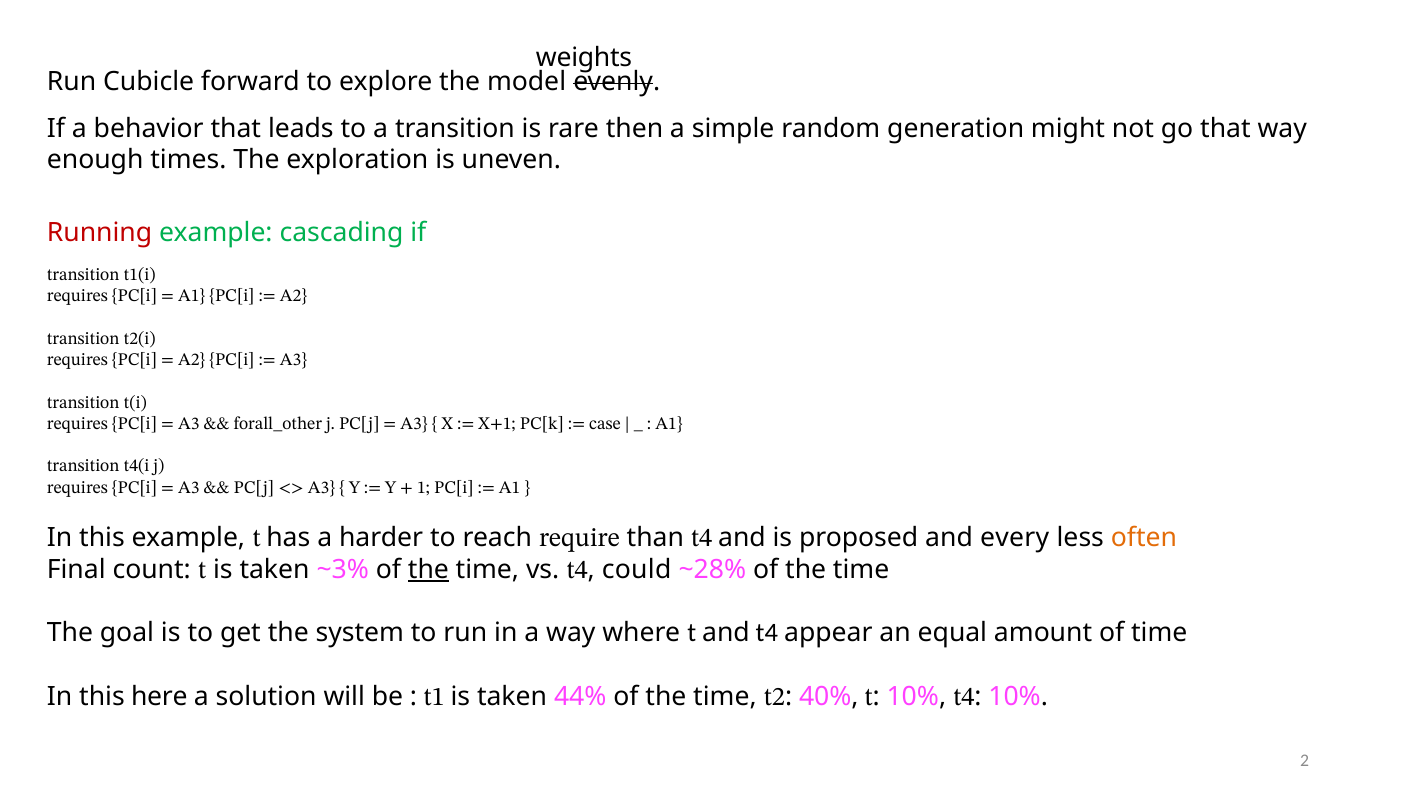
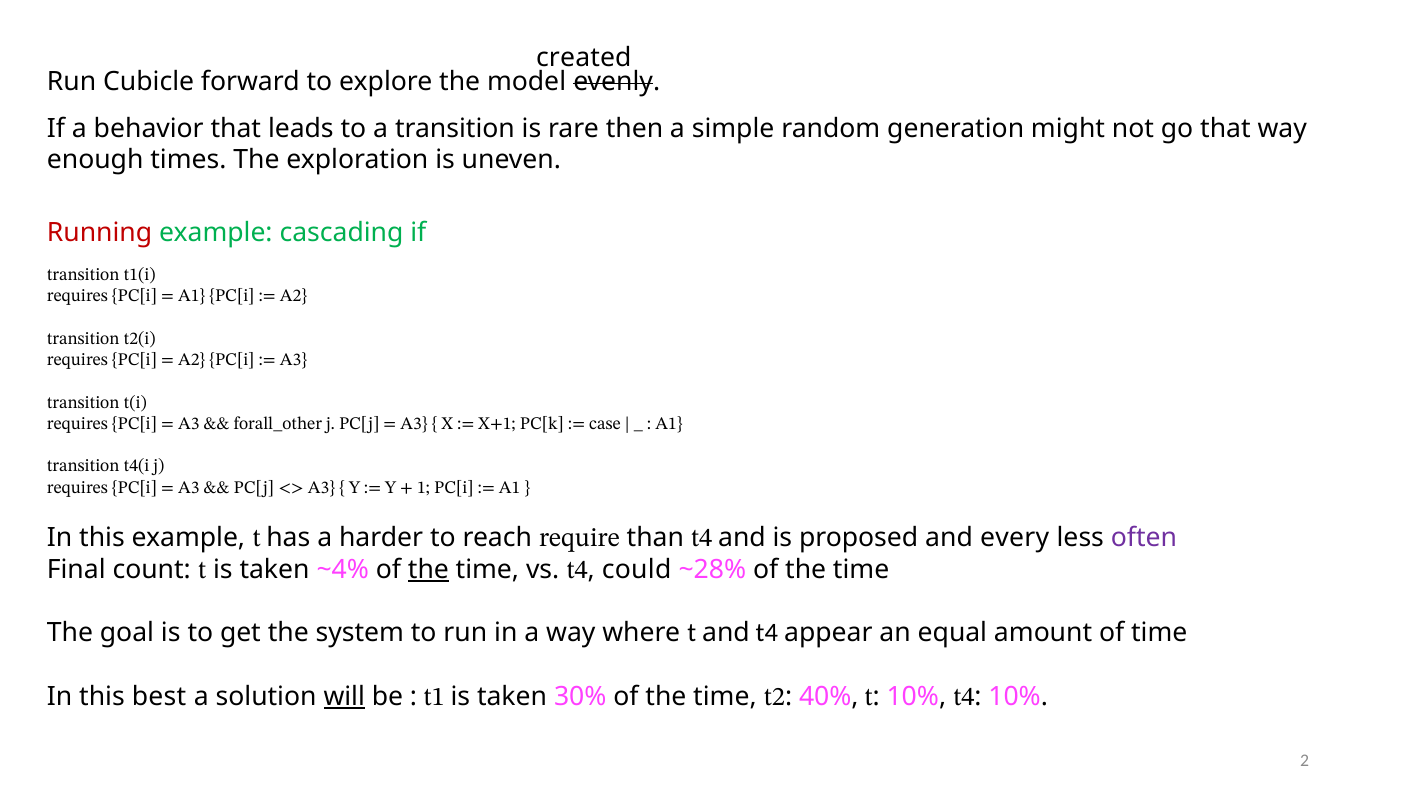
weights: weights -> created (584, 58)
often colour: orange -> purple (1144, 537)
~3%: ~3% -> ~4% (343, 569)
here: here -> best (159, 697)
will underline: none -> present (344, 697)
44%: 44% -> 30% (580, 697)
